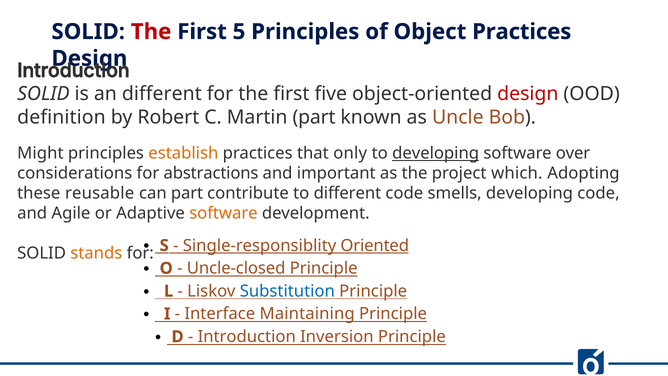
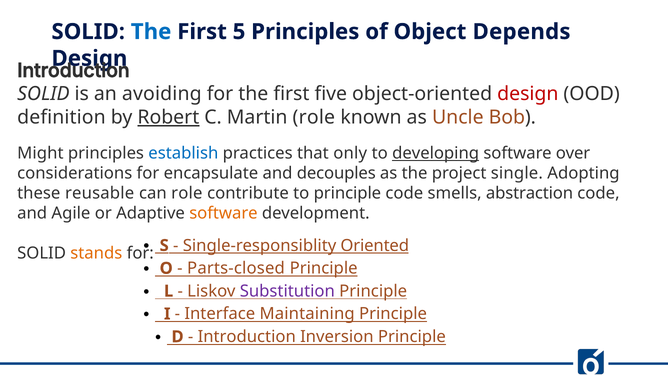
The colour: red -> blue (151, 32)
Object Practices: Practices -> Depends (522, 32)
an different: different -> avoiding (162, 94)
Robert underline: none -> present (168, 117)
Martin part: part -> role (314, 117)
establish colour: orange -> blue (183, 153)
abstractions: abstractions -> encapsulate (211, 173)
important: important -> decouples (336, 173)
which: which -> single (517, 173)
can part: part -> role (187, 193)
to different: different -> principle (347, 193)
smells developing: developing -> abstraction (530, 193)
Uncle-closed: Uncle-closed -> Parts-closed (236, 268)
Substitution colour: blue -> purple (287, 291)
